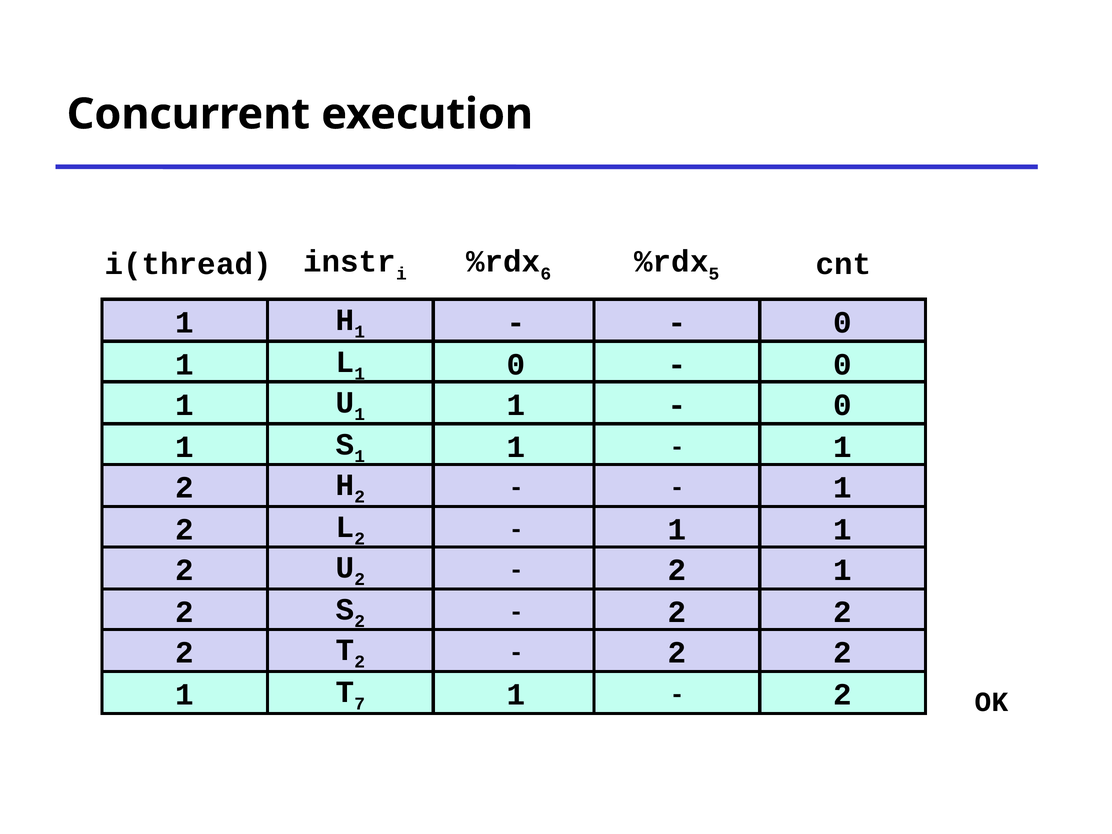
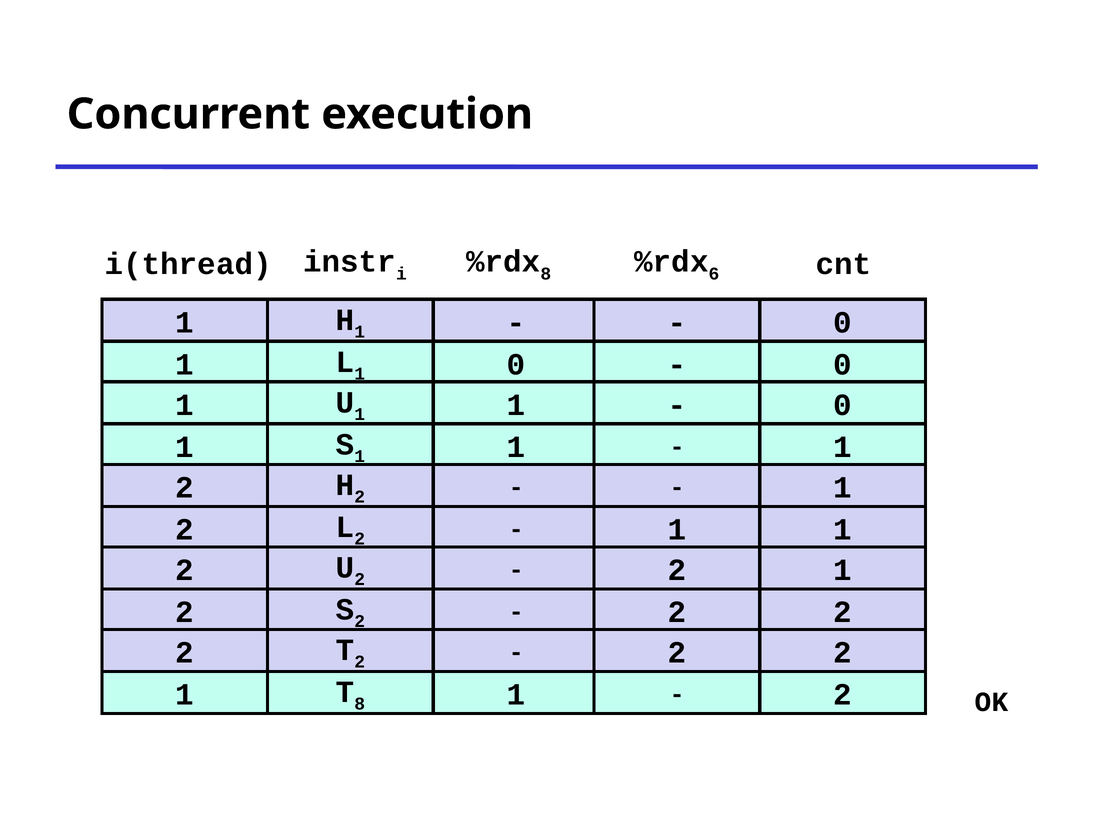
6: 6 -> 8 (546, 274)
5: 5 -> 6 (714, 274)
7: 7 -> 8 (360, 704)
